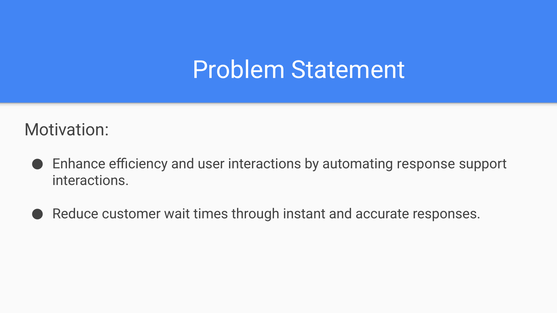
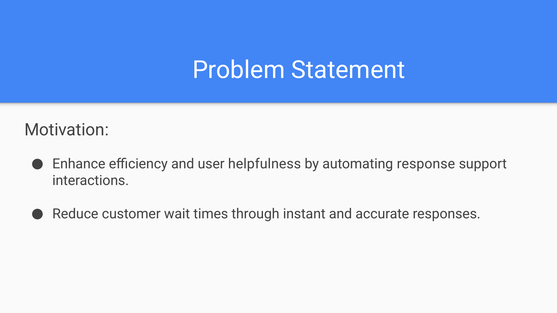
user interactions: interactions -> helpfulness (265, 164)
